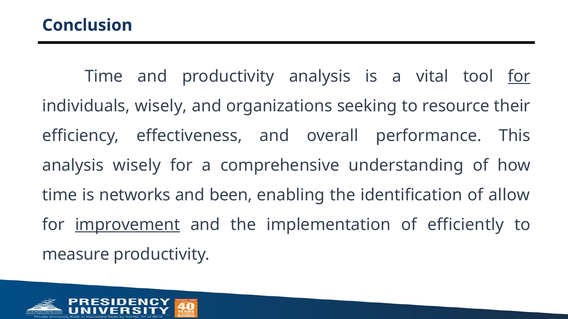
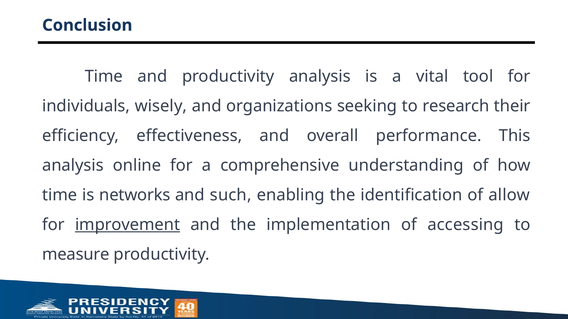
for underline: present -> none (519, 76)
resource: resource -> research (456, 106)
analysis wisely: wisely -> online (137, 166)
been: been -> such (231, 195)
efficiently: efficiently -> accessing (466, 225)
